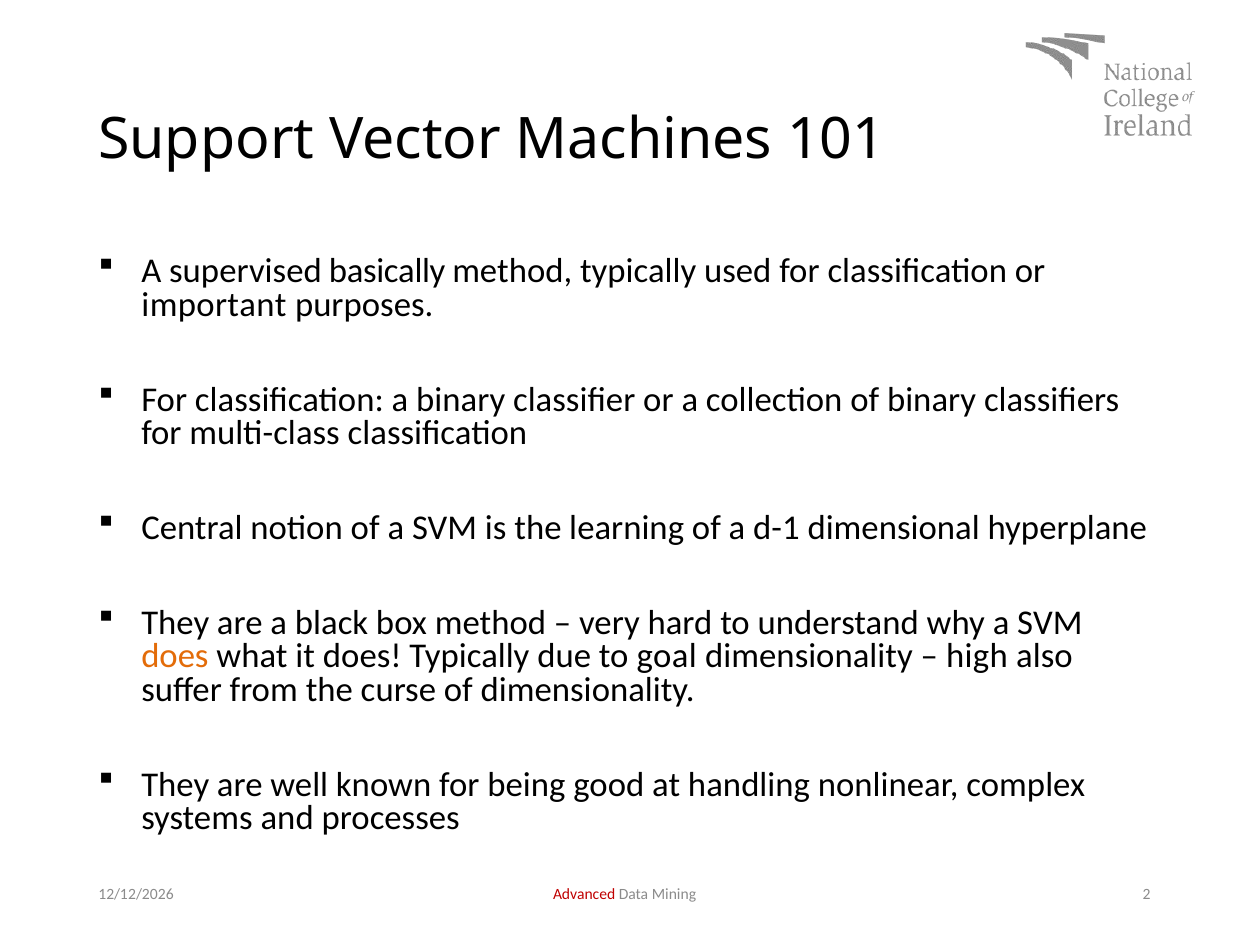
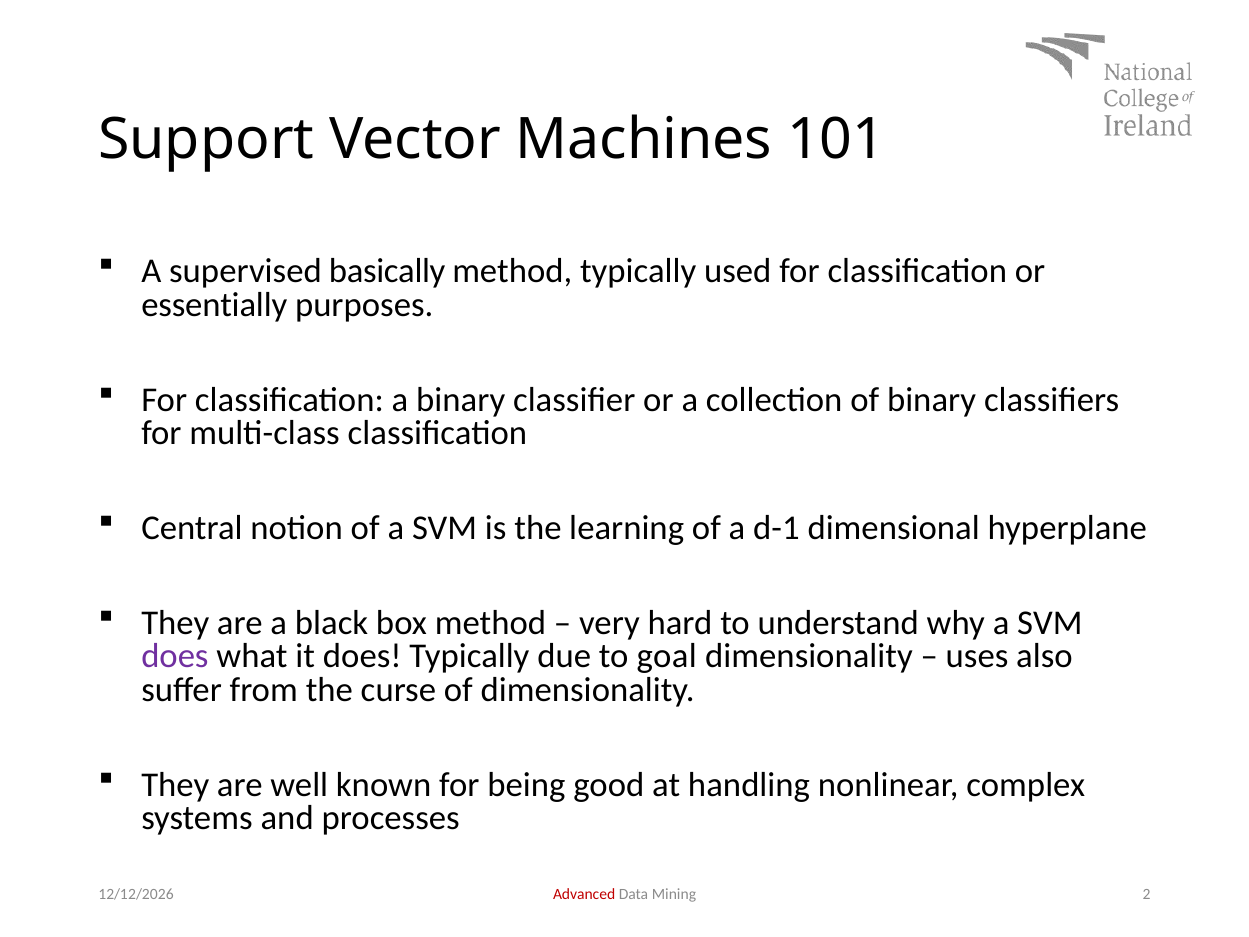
important: important -> essentially (214, 305)
does colour: orange -> purple (175, 656)
high: high -> uses (977, 656)
